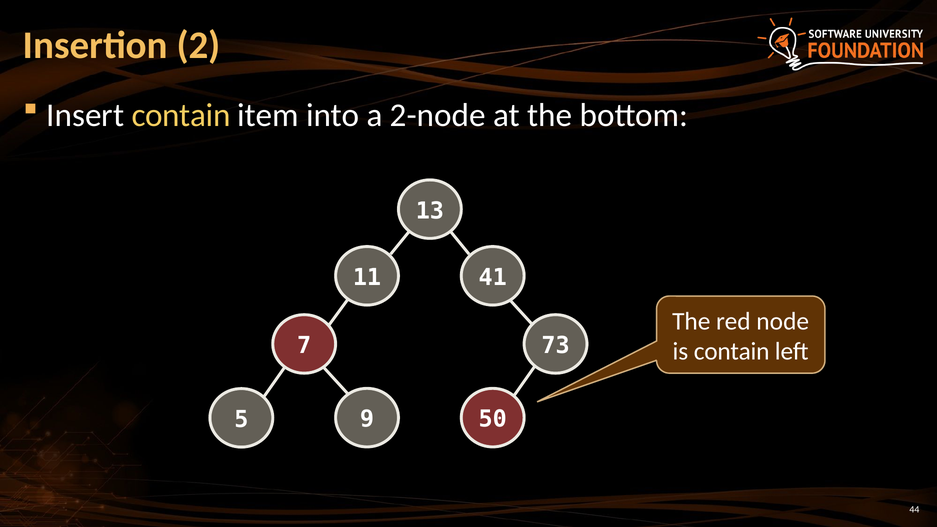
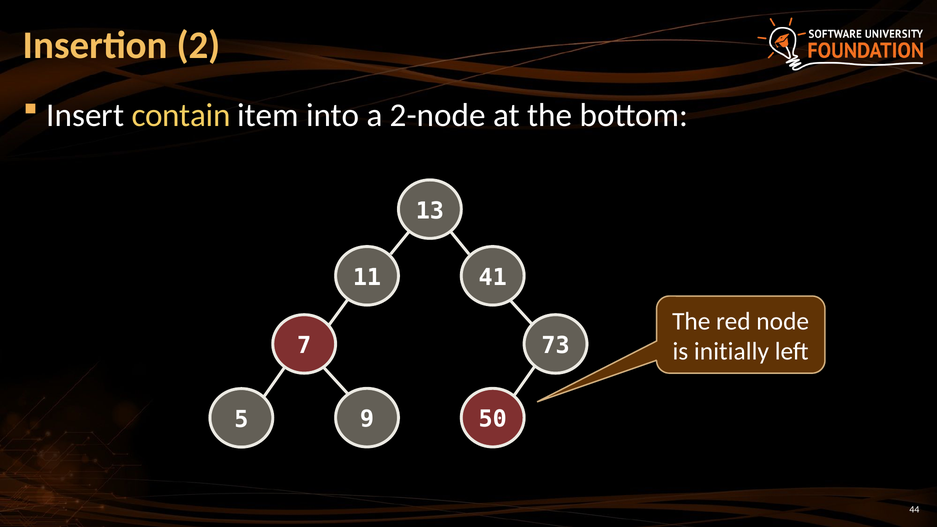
is contain: contain -> initially (731, 352)
